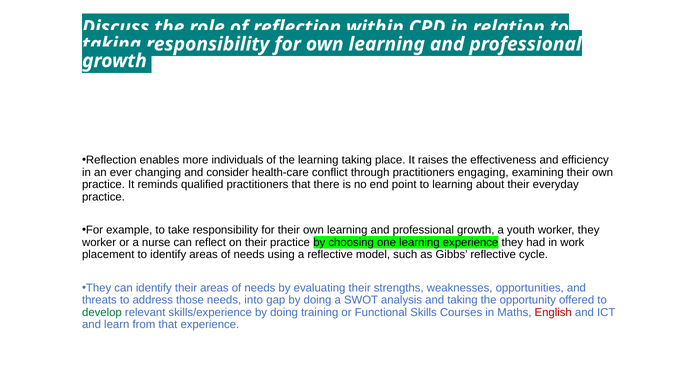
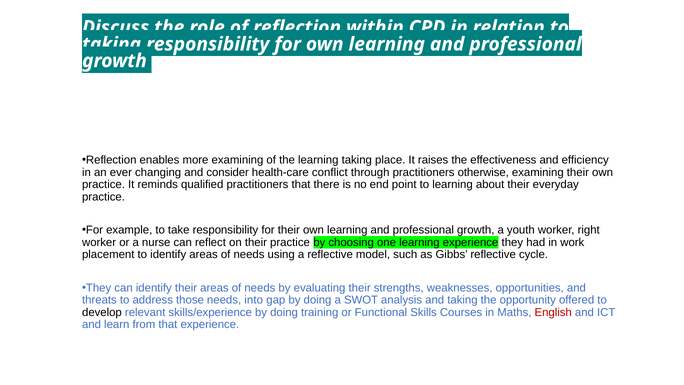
more individuals: individuals -> examining (237, 160)
engaging: engaging -> otherwise (483, 172)
worker they: they -> right (589, 230)
develop colour: green -> black (102, 312)
